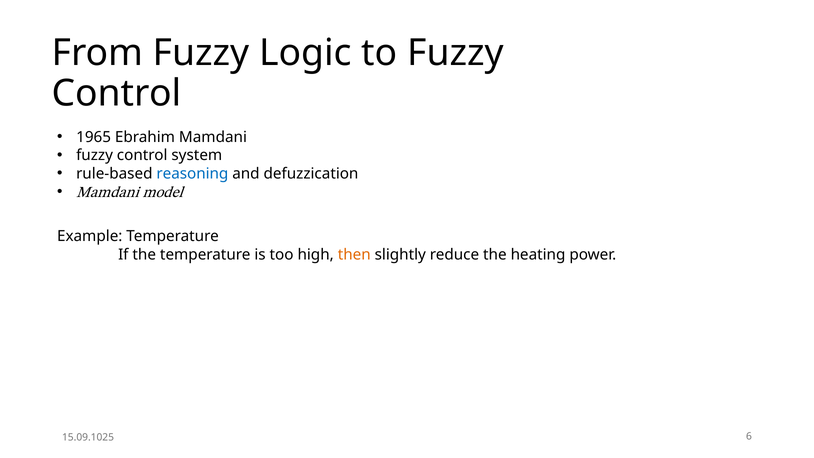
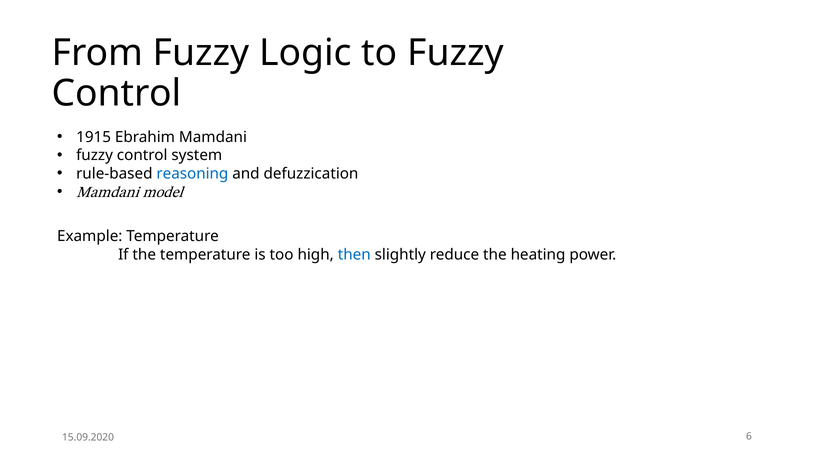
1965: 1965 -> 1915 (94, 137)
then colour: orange -> blue (354, 254)
15.09.1025: 15.09.1025 -> 15.09.2020 (88, 437)
